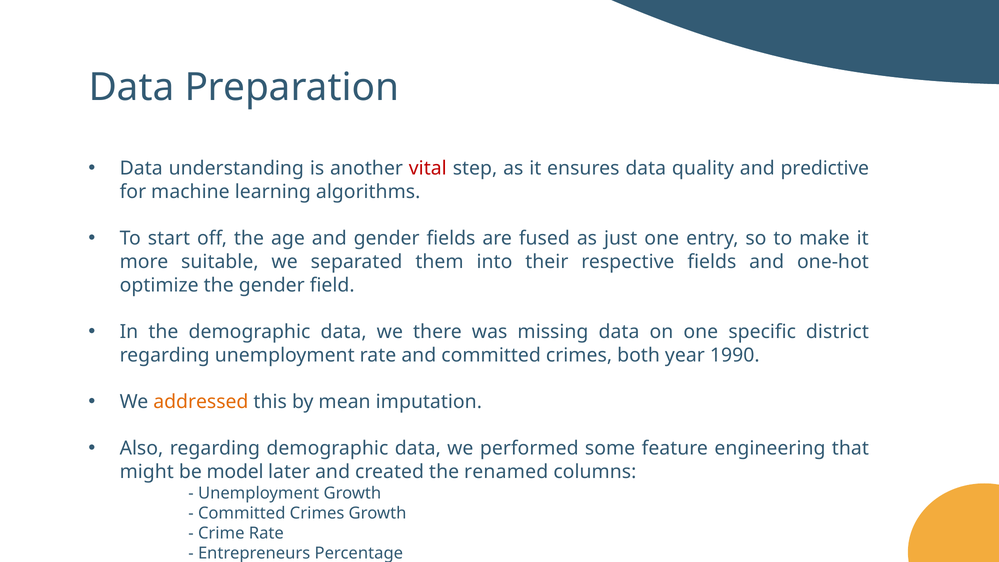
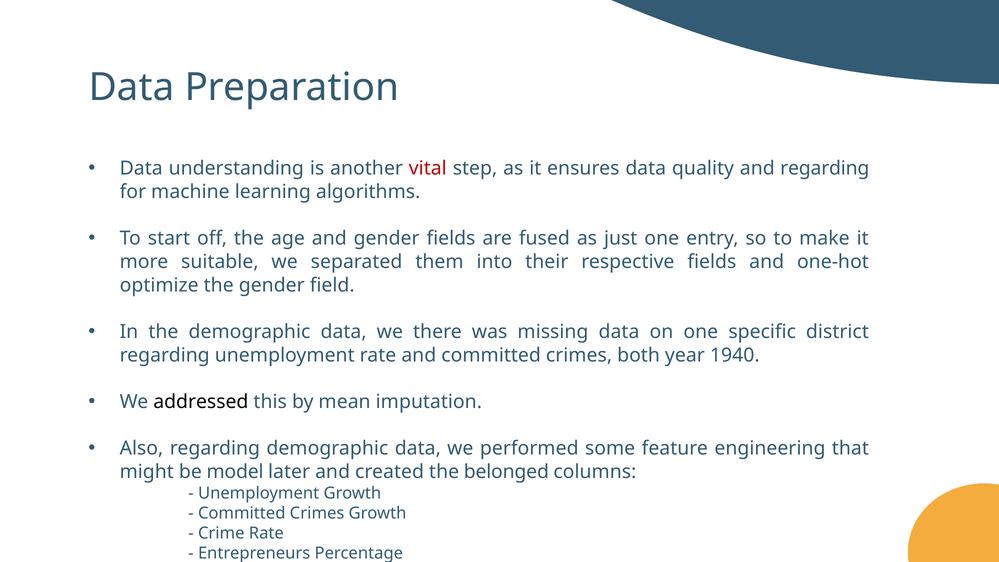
and predictive: predictive -> regarding (825, 168)
1990: 1990 -> 1940 (735, 355)
addressed colour: orange -> black (201, 402)
renamed: renamed -> belonged (506, 472)
